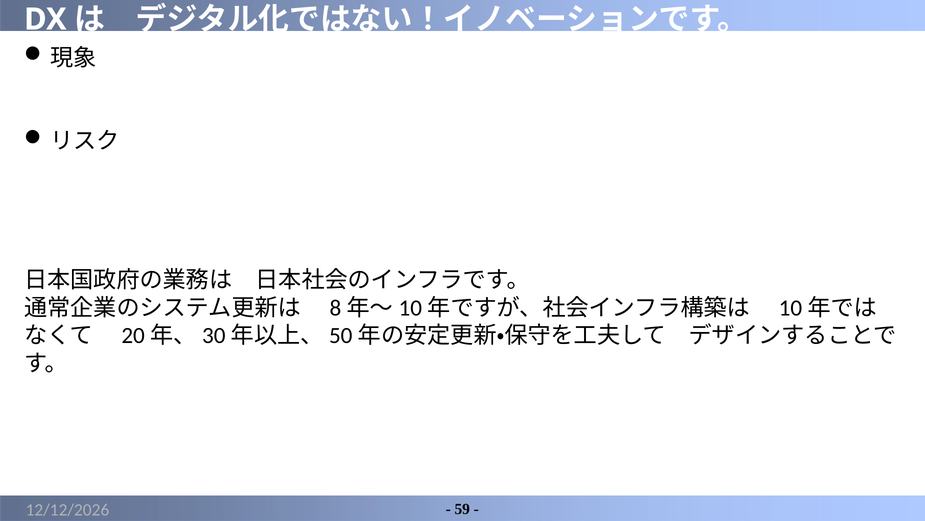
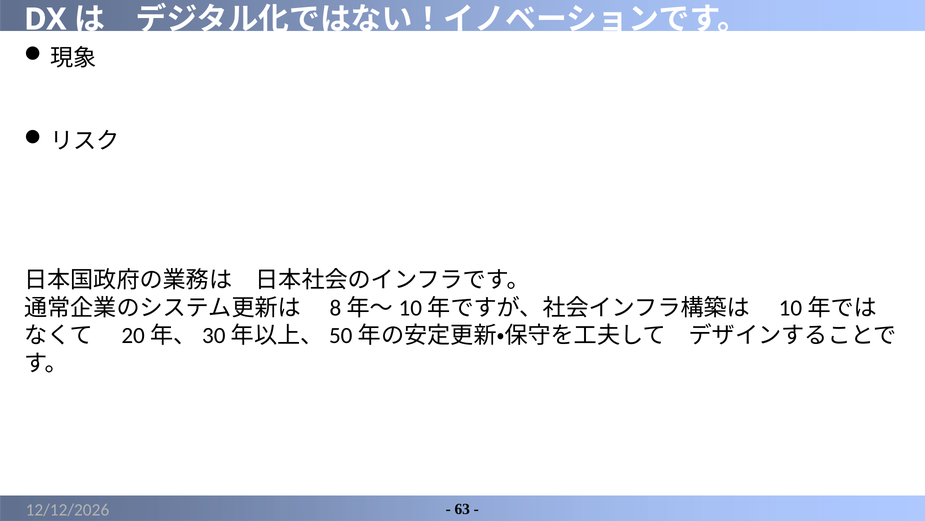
59: 59 -> 63 (462, 509)
